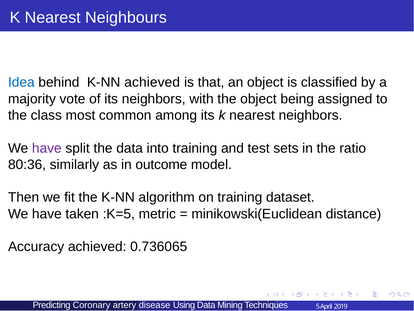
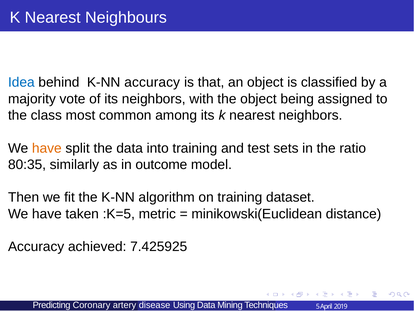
K-NN achieved: achieved -> accuracy (152, 82)
have colour: purple -> orange (47, 148)
80:36: 80:36 -> 80:35 (27, 164)
0.736065: 0.736065 -> 7.425925 (159, 247)
